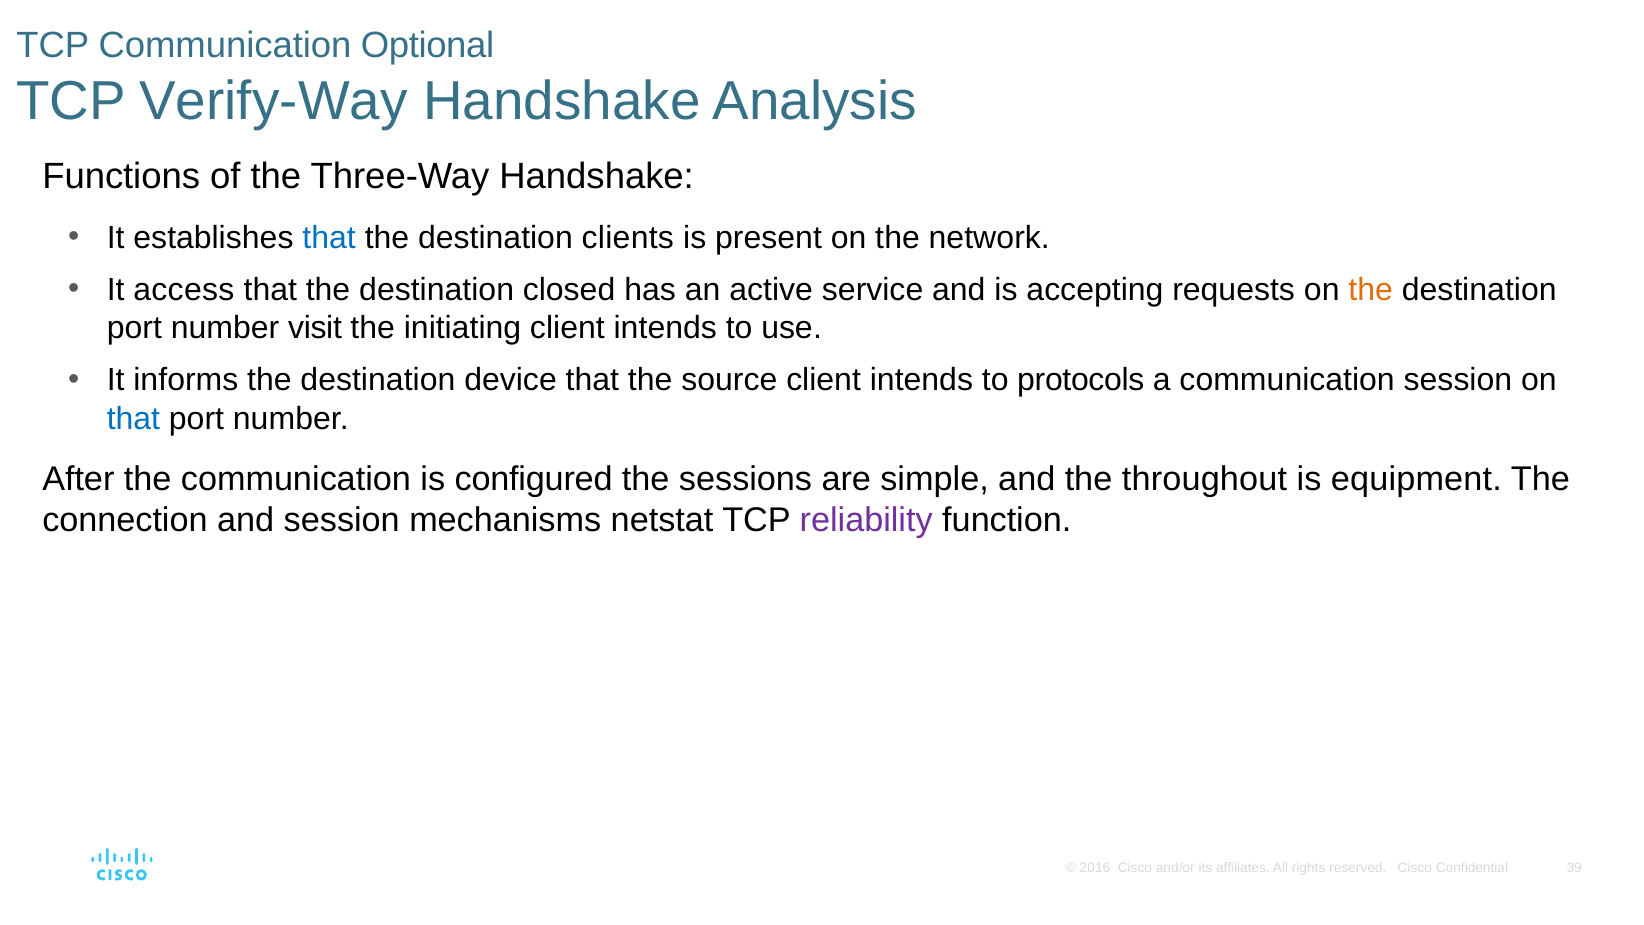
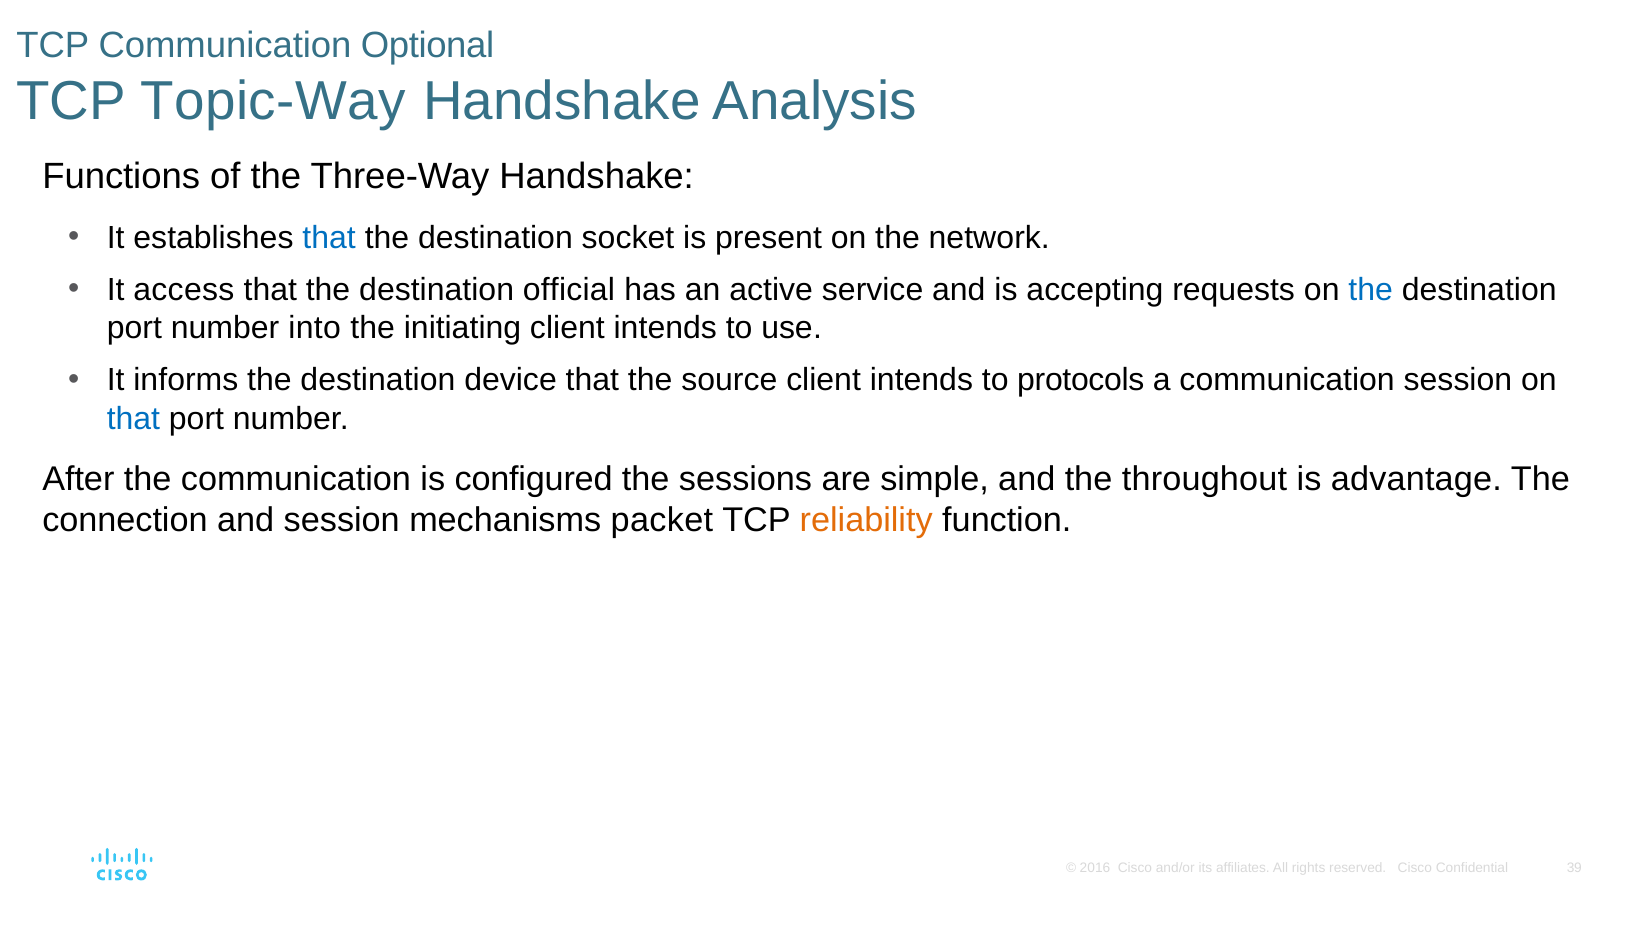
Verify-Way: Verify-Way -> Topic-Way (273, 101)
clients: clients -> socket (628, 238)
closed: closed -> official (569, 290)
the colour: orange -> blue (1371, 290)
visit: visit -> into (315, 328)
equipment: equipment -> advantage (1416, 479)
netstat: netstat -> packet (662, 520)
reliability colour: purple -> orange (866, 520)
